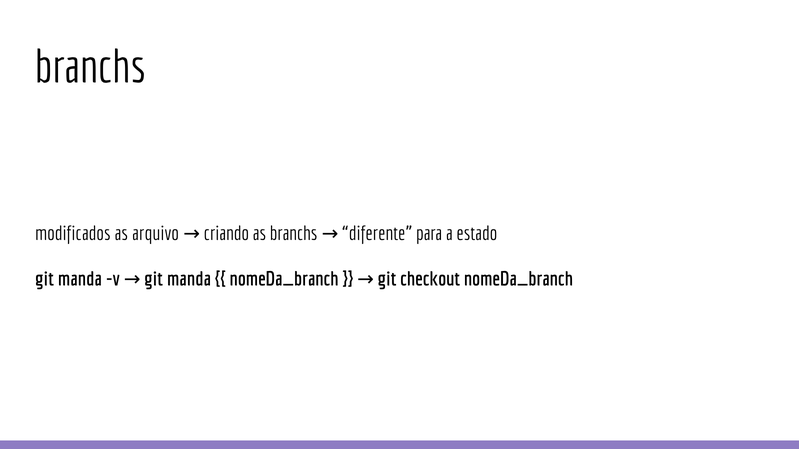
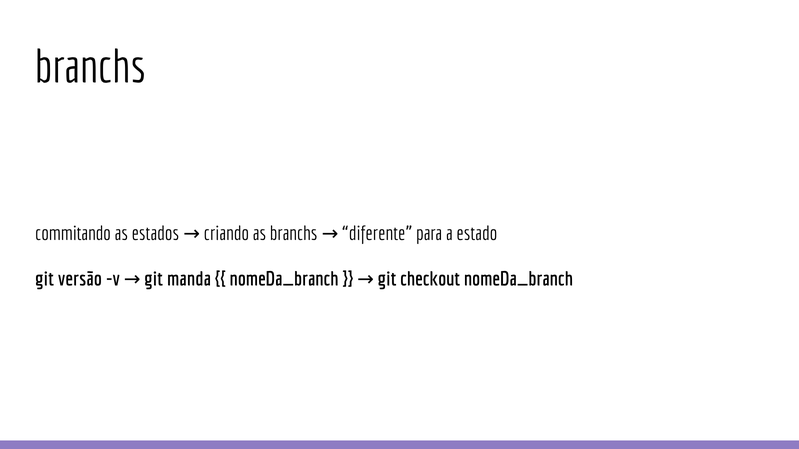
modificados: modificados -> commitando (73, 234)
arquivo: arquivo -> estados (155, 234)
git manda: manda -> versão (80, 279)
